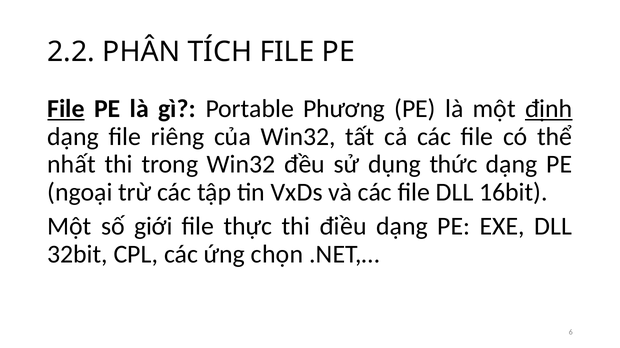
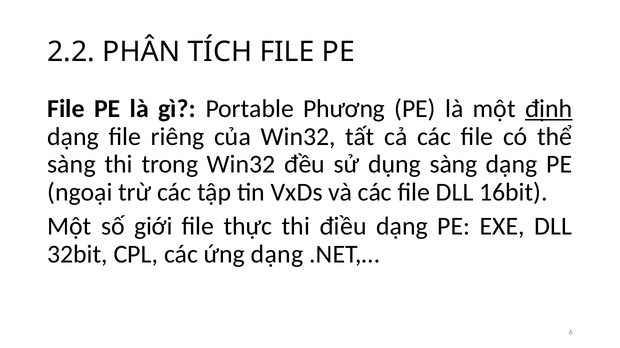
File underline: present -> none (66, 109)
nhất: nhất -> sàng (72, 165)
dụng thức: thức -> sàng (453, 165)
ứng chọn: chọn -> dạng (277, 255)
